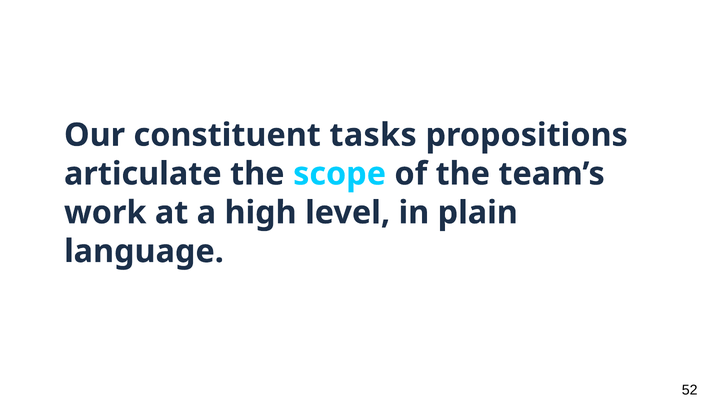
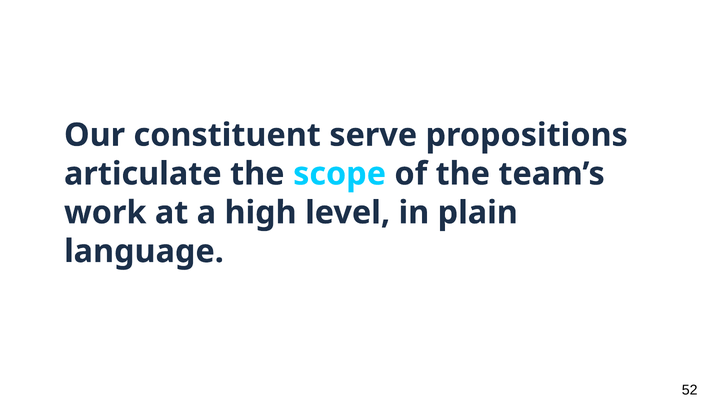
tasks: tasks -> serve (373, 135)
